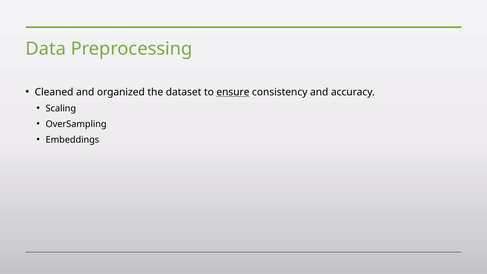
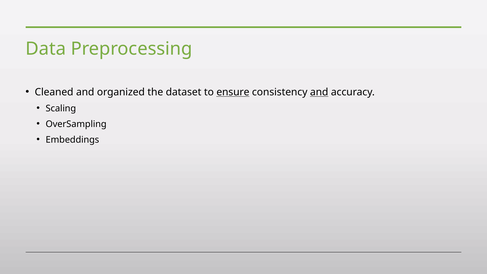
and underline: none -> present (319, 92)
